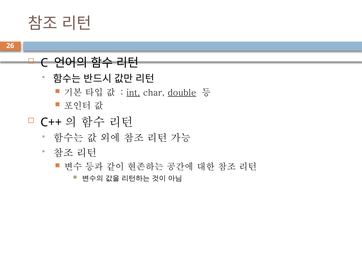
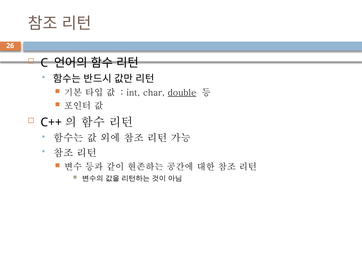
int underline: present -> none (133, 93)
